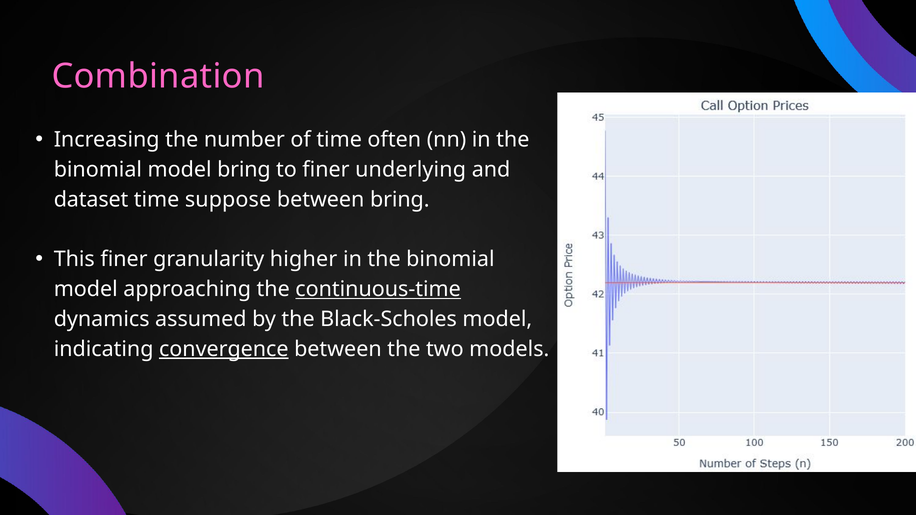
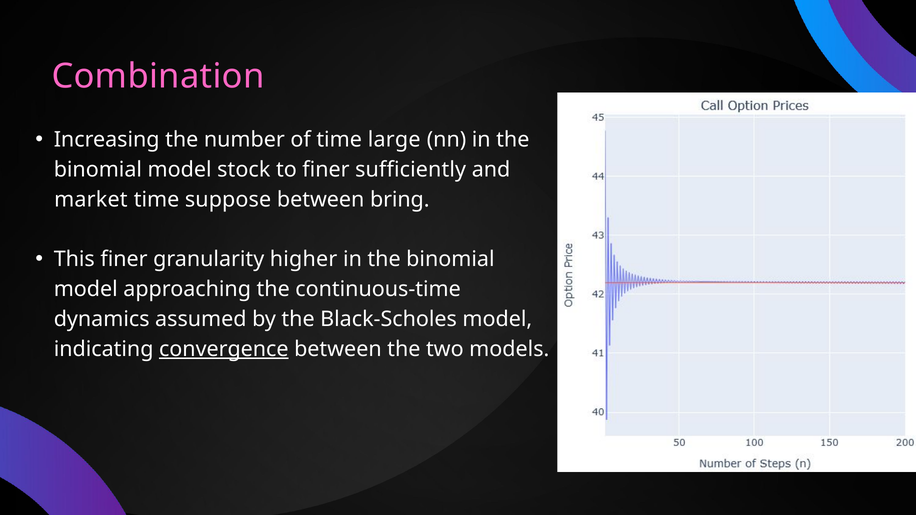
often: often -> large (394, 140)
model bring: bring -> stock (244, 170)
underlying: underlying -> sufficiently (411, 170)
dataset: dataset -> market (91, 200)
continuous-time underline: present -> none (378, 289)
